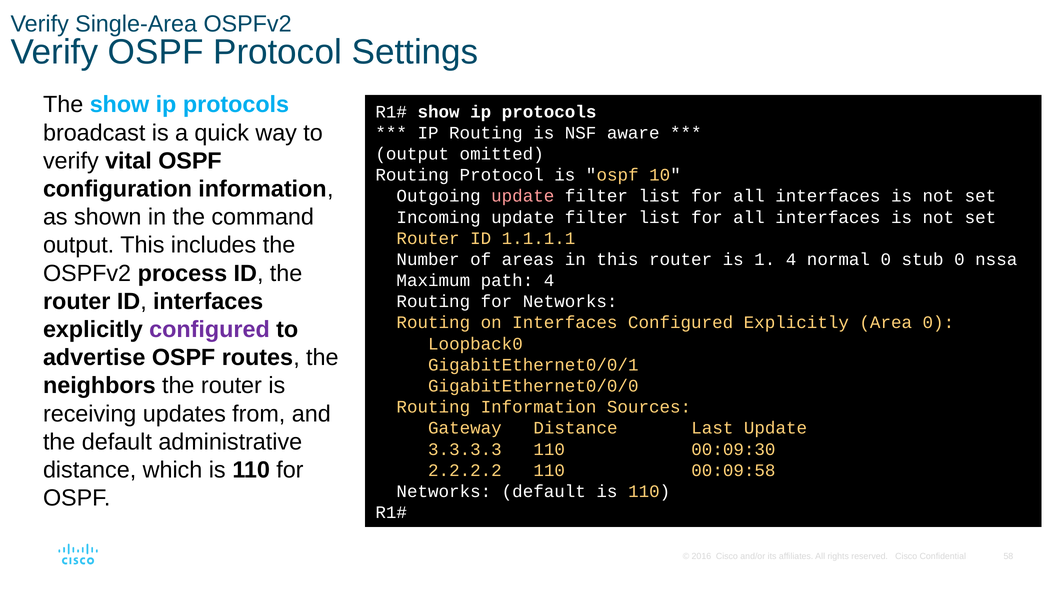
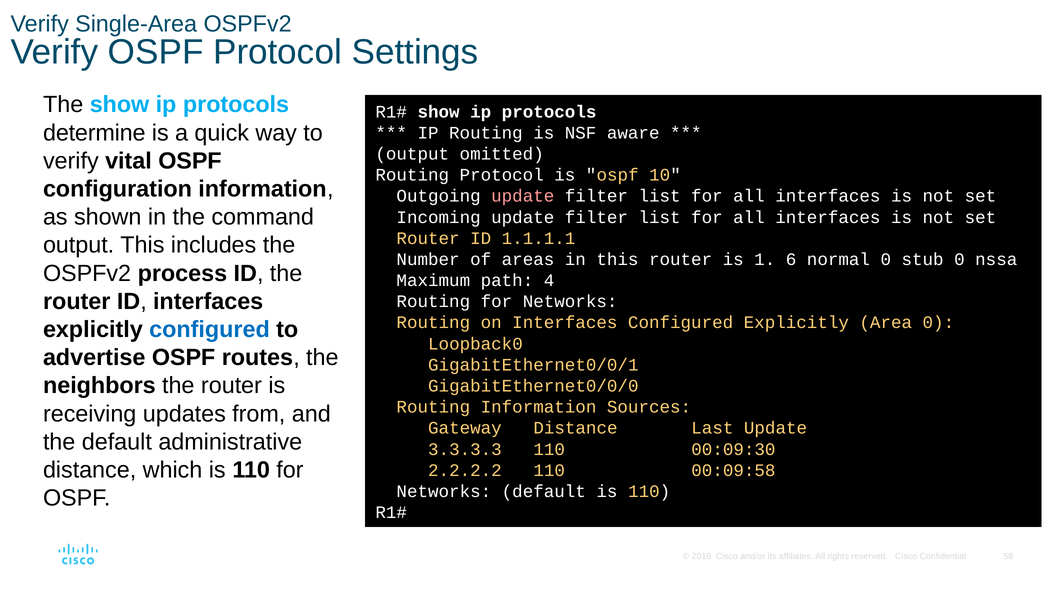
broadcast: broadcast -> determine (94, 133)
1 4: 4 -> 6 (791, 259)
configured colour: purple -> blue (209, 329)
